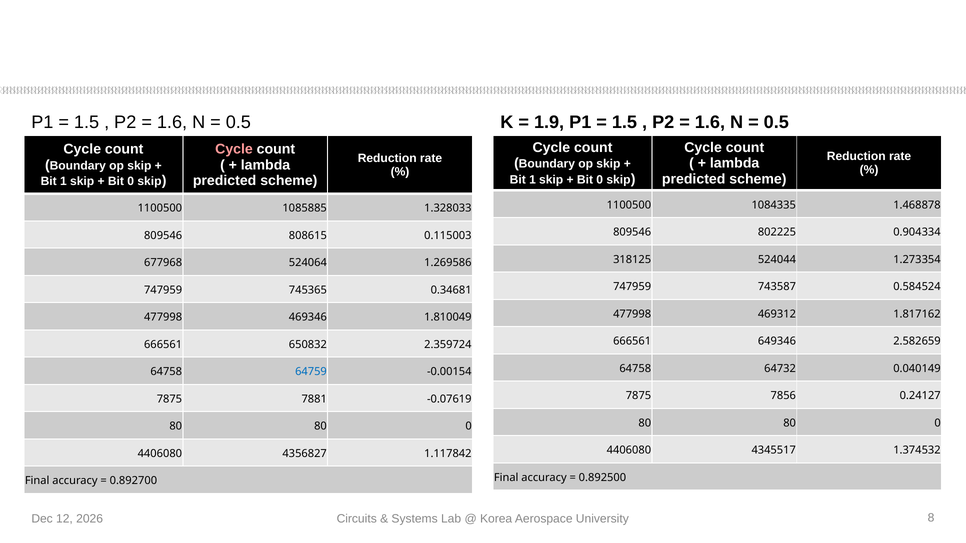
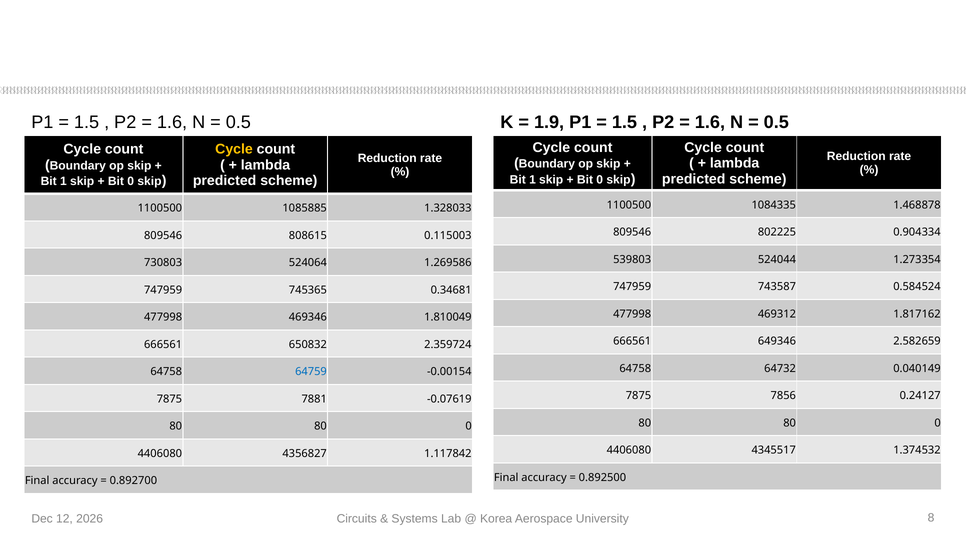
Cycle colour: pink -> yellow (234, 149)
318125: 318125 -> 539803 (632, 260)
677968: 677968 -> 730803 (163, 263)
